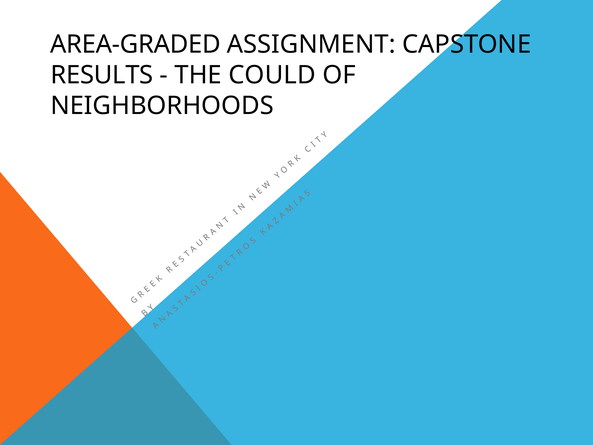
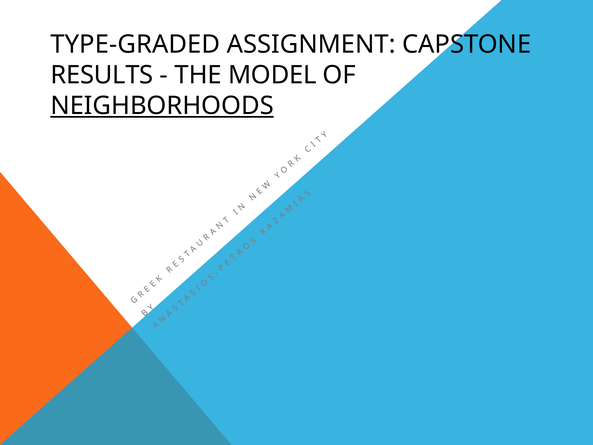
AREA-GRADED: AREA-GRADED -> TYPE-GRADED (135, 44)
COULD: COULD -> MODEL (272, 75)
NEIGHBORHOODS underline: none -> present (162, 106)
